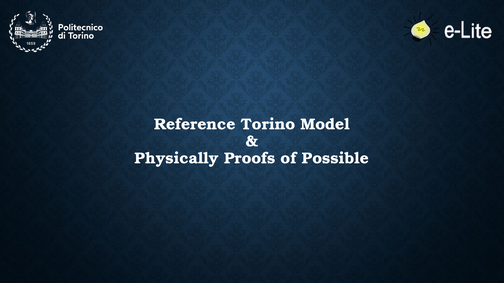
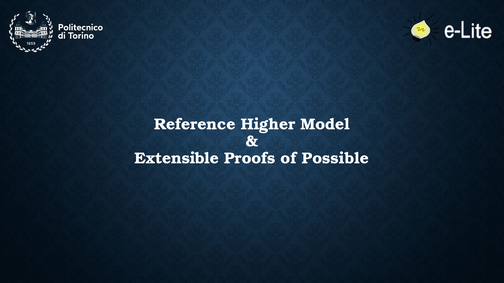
Torino: Torino -> Higher (268, 125)
Physically: Physically -> Extensible (177, 159)
